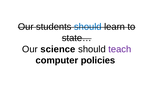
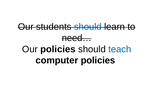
state…: state… -> need… (77, 38)
Our science: science -> policies (58, 49)
teach colour: purple -> blue (120, 49)
